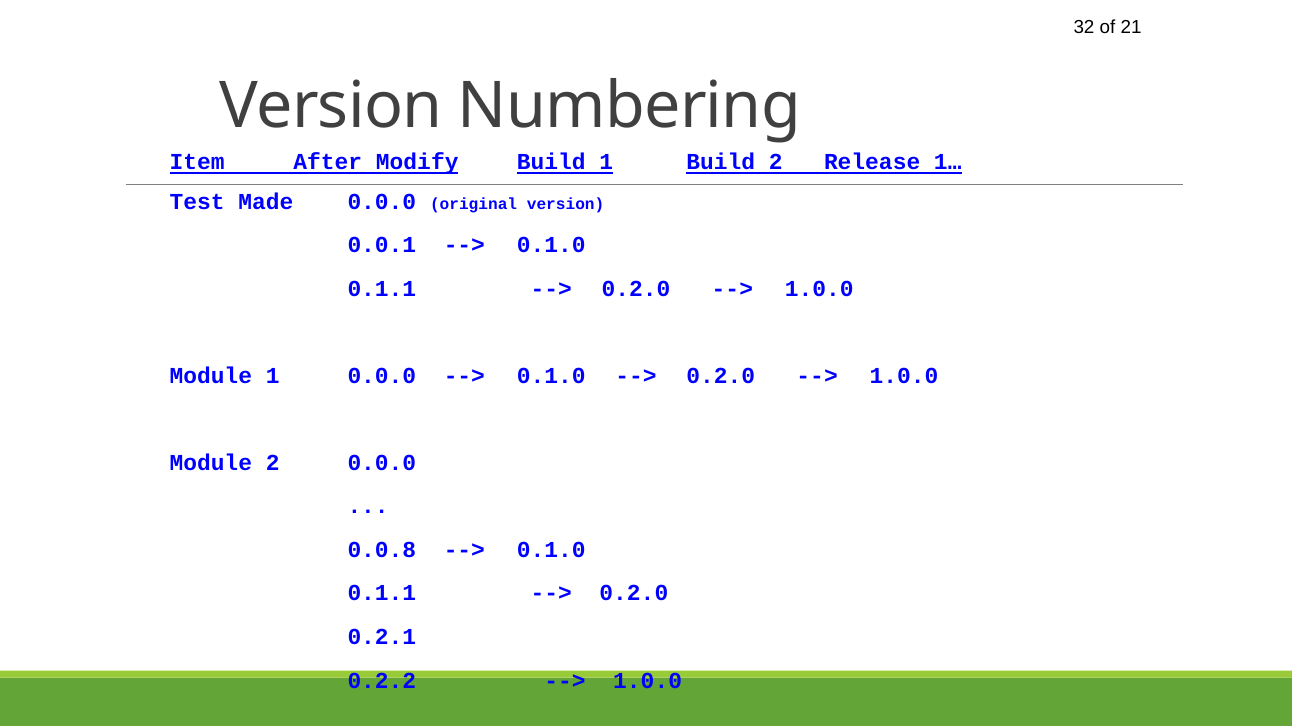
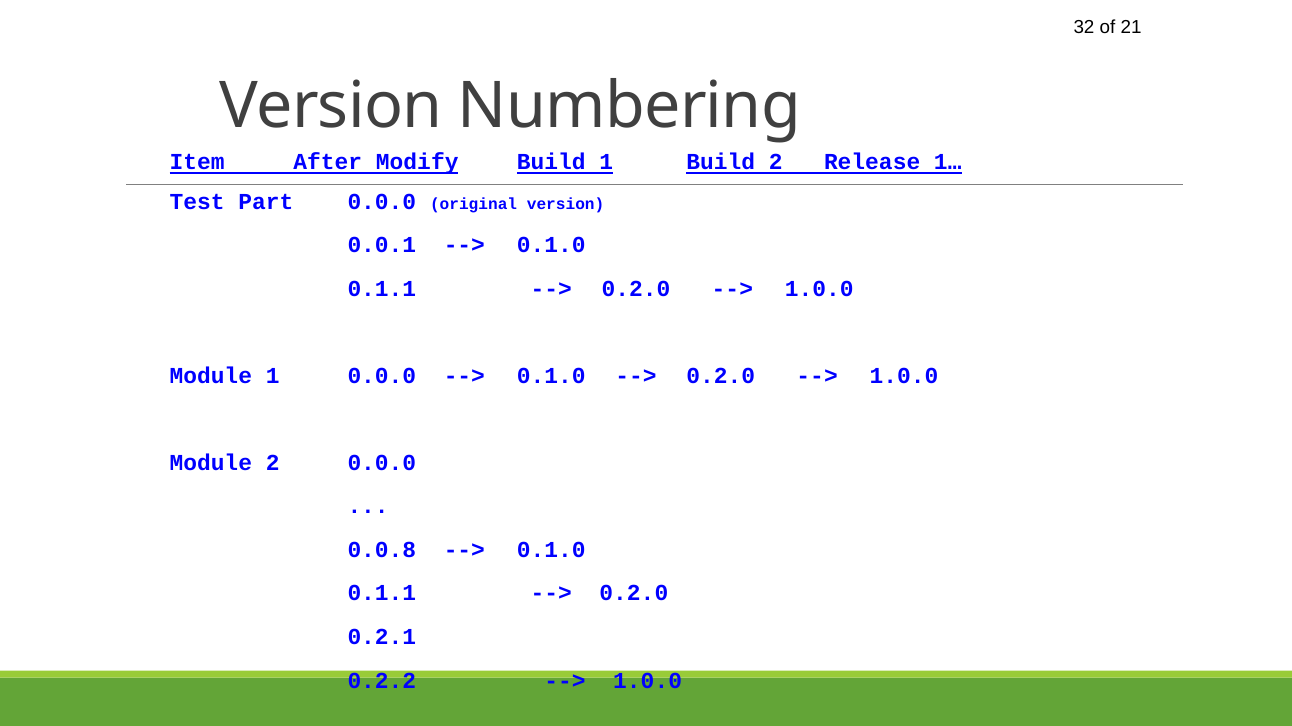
Made: Made -> Part (266, 202)
